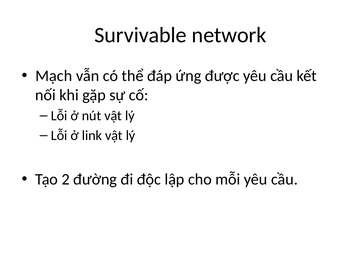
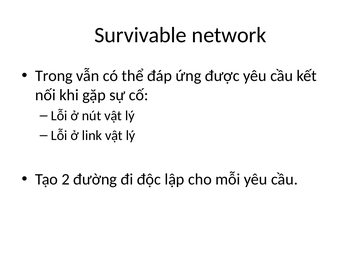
Mạch: Mạch -> Trong (54, 76)
